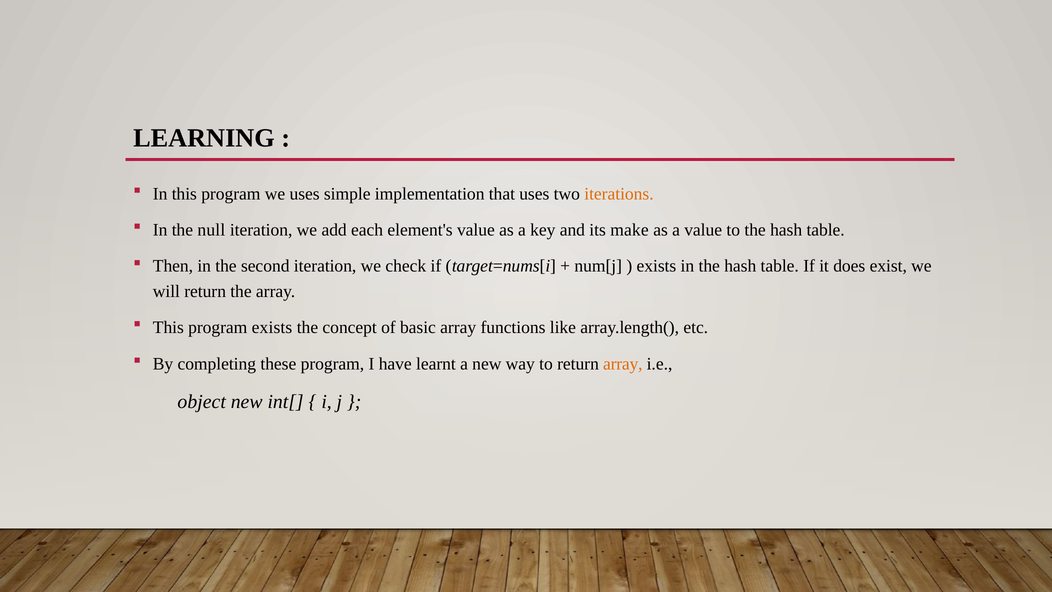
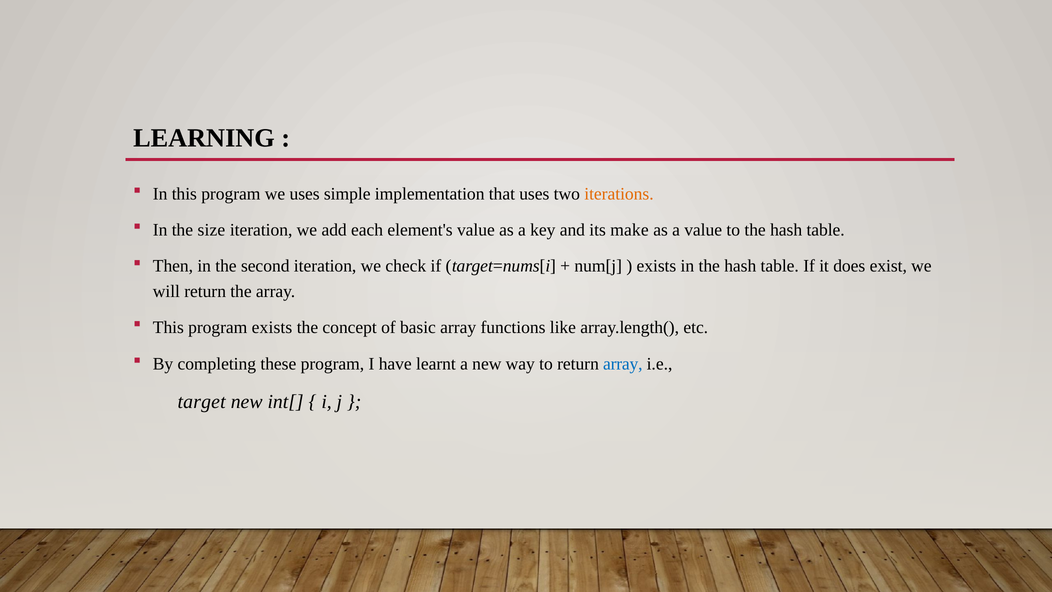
null: null -> size (211, 230)
array colour: orange -> blue (623, 364)
object: object -> target (202, 402)
